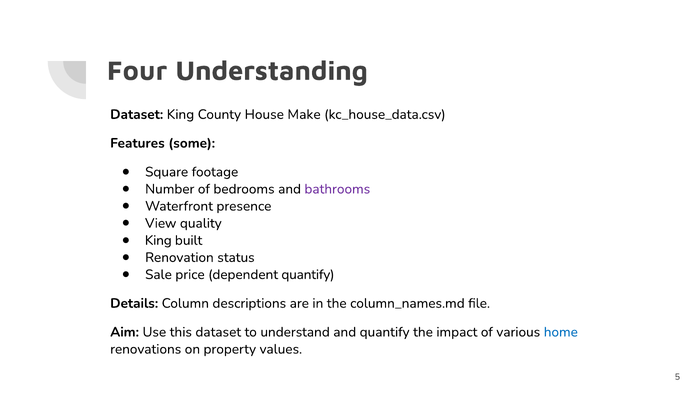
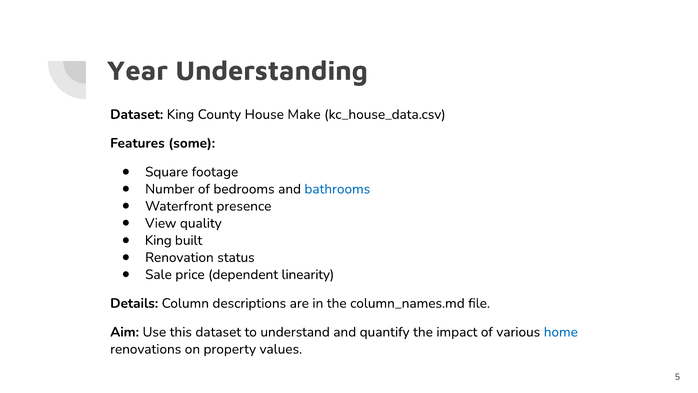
Four: Four -> Year (137, 71)
bathrooms colour: purple -> blue (337, 189)
dependent quantify: quantify -> linearity (308, 274)
